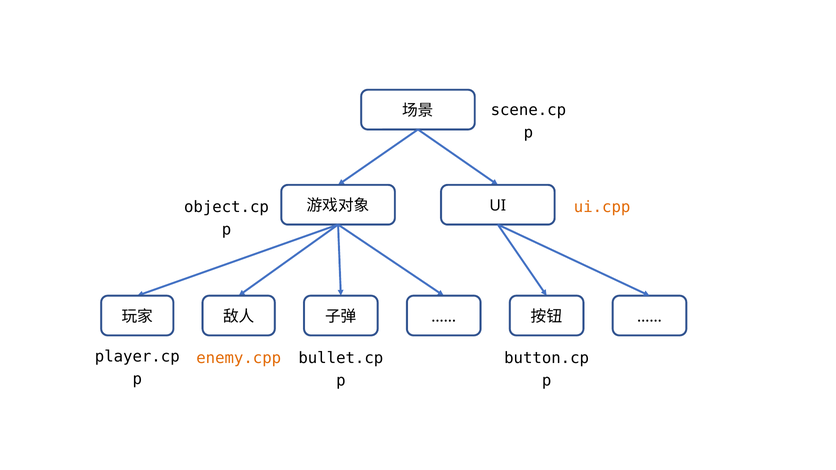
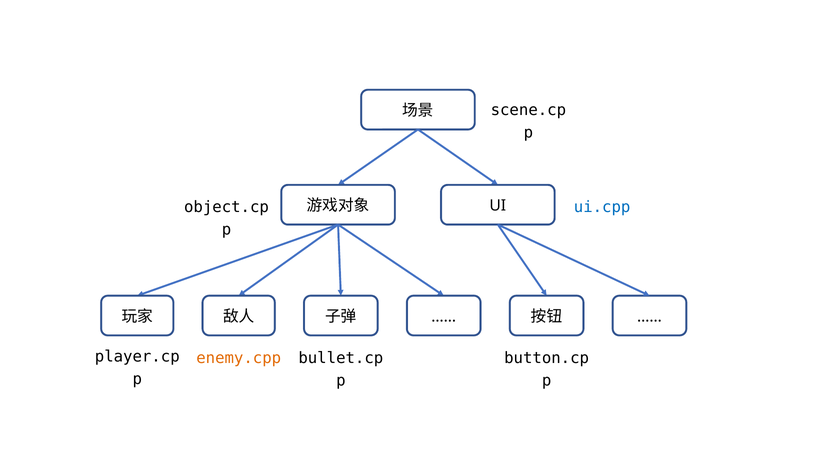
ui.cpp colour: orange -> blue (602, 207)
